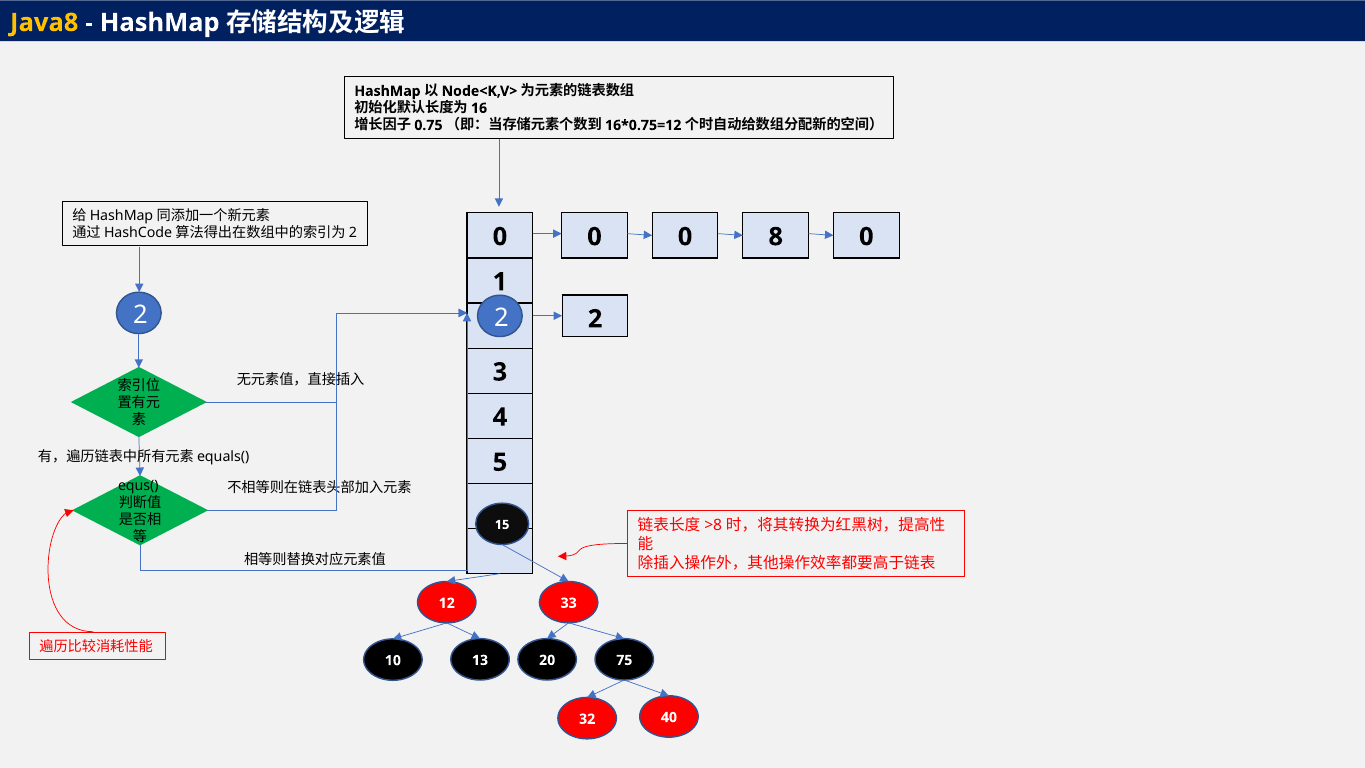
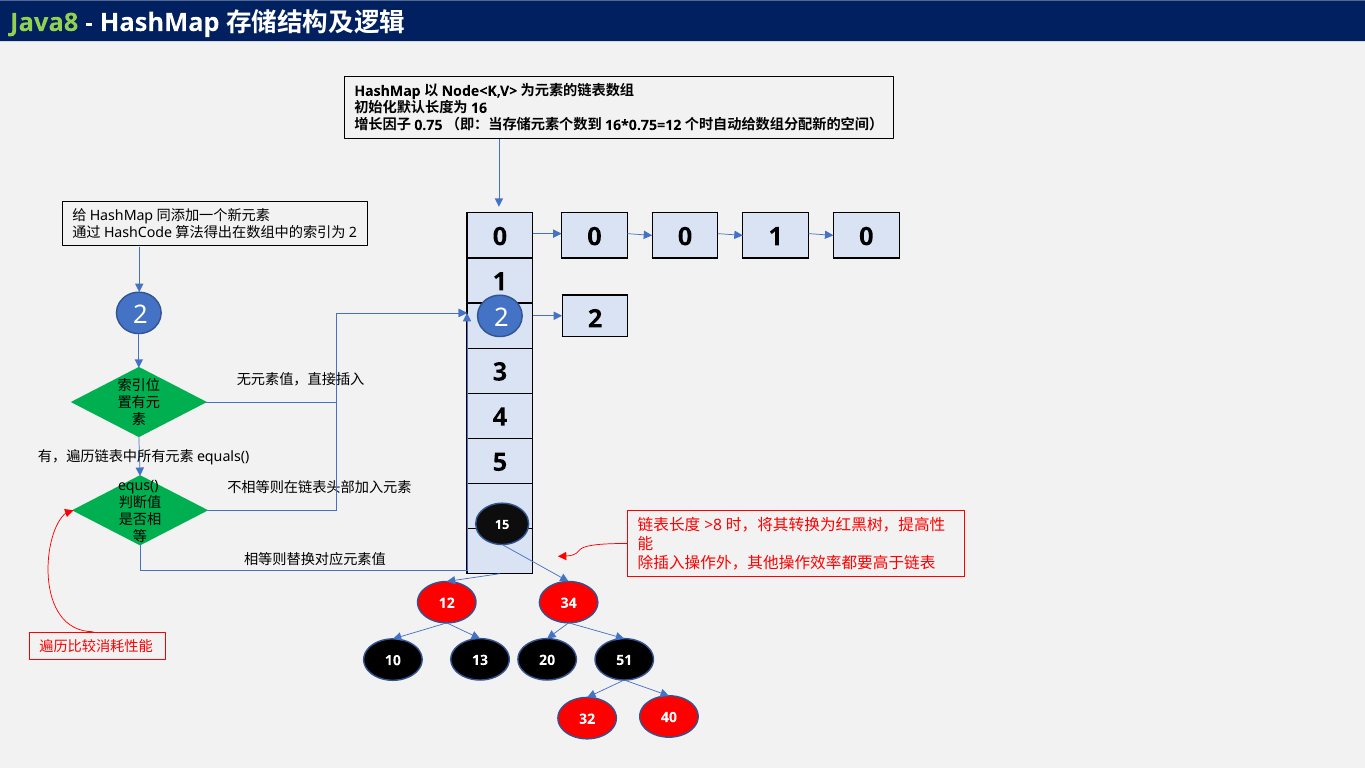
Java8 colour: yellow -> light green (44, 23)
0 0 8: 8 -> 1 (776, 237)
33: 33 -> 34 (569, 603)
75: 75 -> 51 (624, 660)
